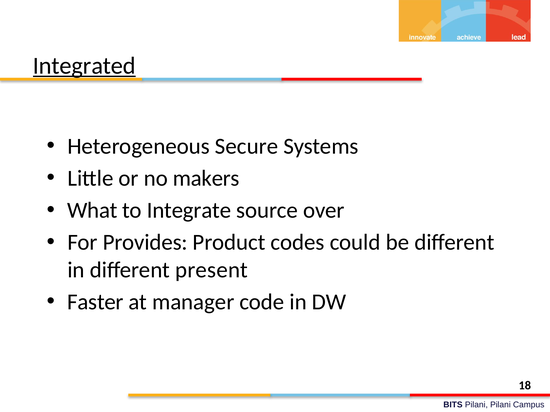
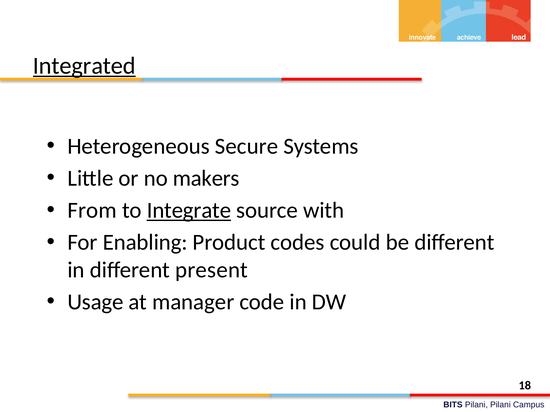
What: What -> From (92, 211)
Integrate underline: none -> present (189, 211)
over: over -> with (324, 211)
Provides: Provides -> Enabling (145, 243)
Faster: Faster -> Usage (95, 302)
